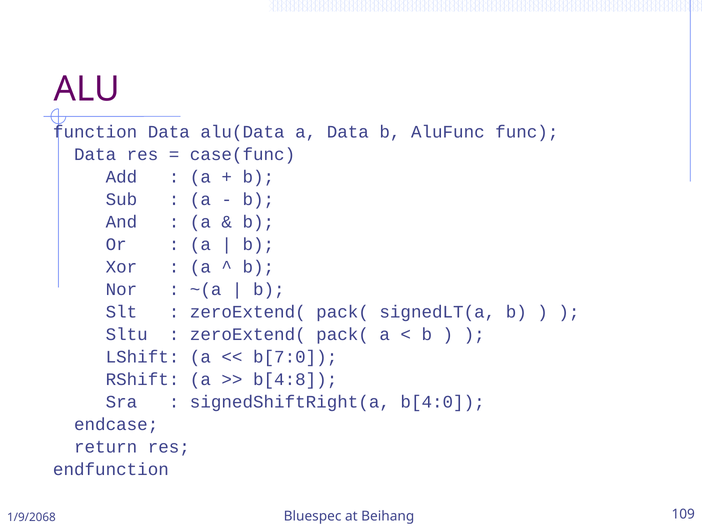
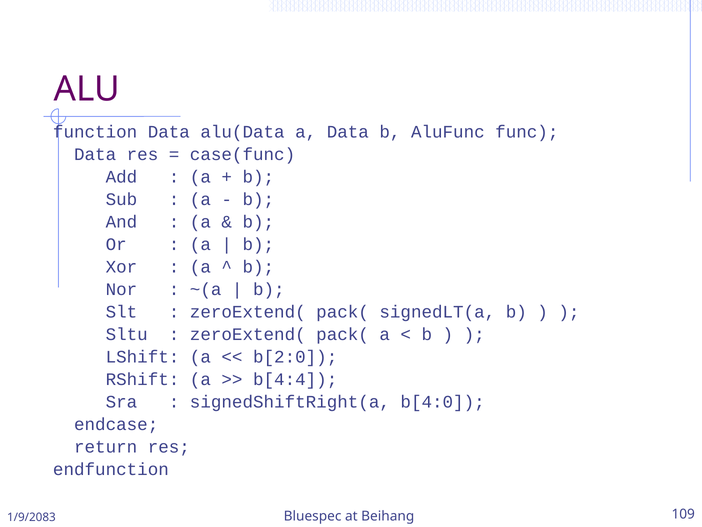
b[7:0: b[7:0 -> b[2:0 (295, 357)
b[4:8: b[4:8 -> b[4:4 (295, 379)
1/9/2068: 1/9/2068 -> 1/9/2083 (31, 517)
